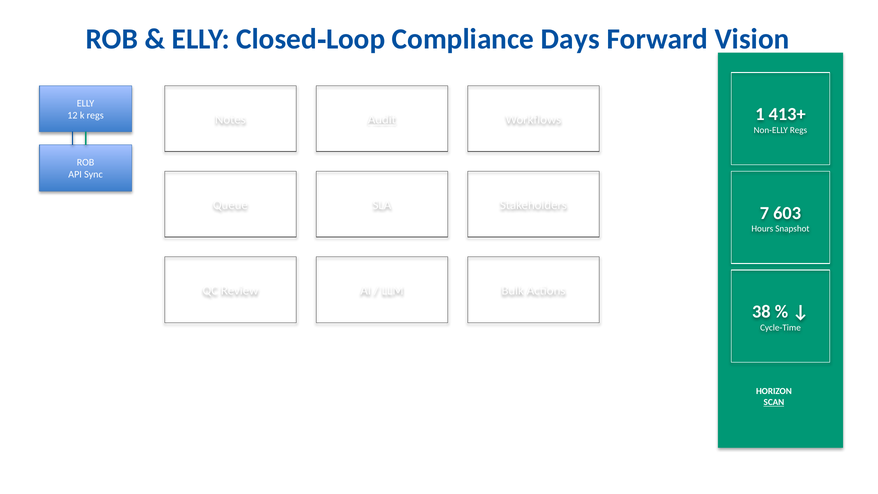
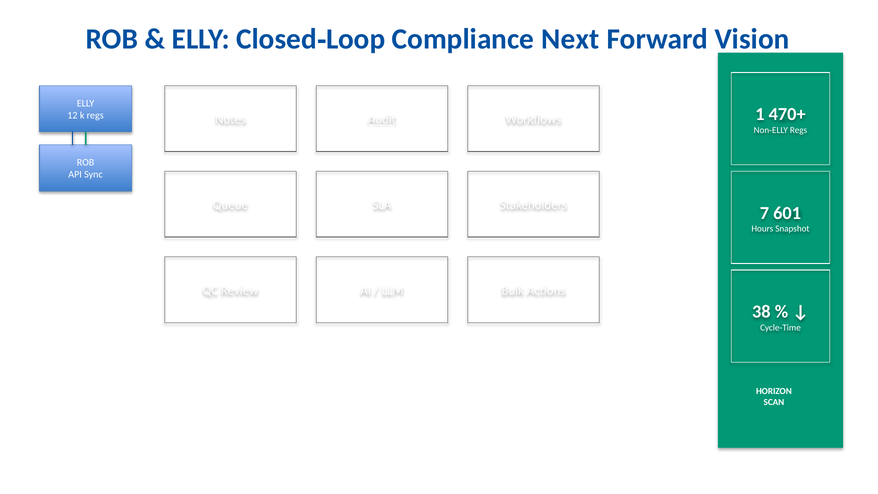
Days: Days -> Next (570, 39)
413+: 413+ -> 470+ (787, 114)
603: 603 -> 601 (787, 213)
SCAN underline: present -> none (774, 402)
